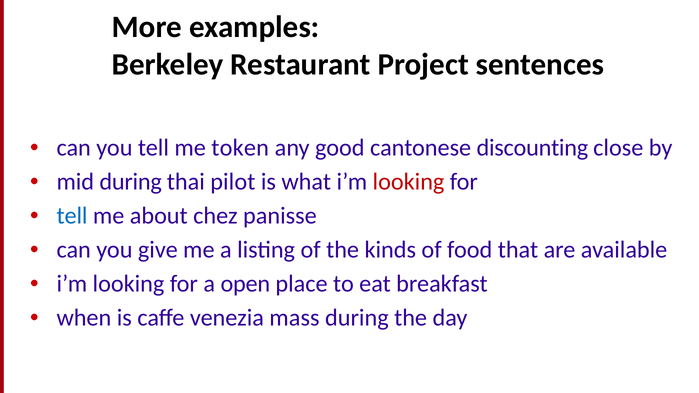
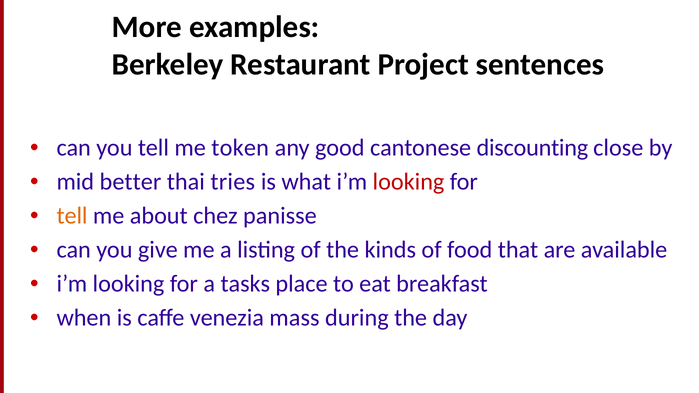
mid during: during -> better (130, 182)
pilot: pilot -> tries (233, 182)
tell colour: blue -> orange (72, 216)
open: open -> tasks (245, 284)
